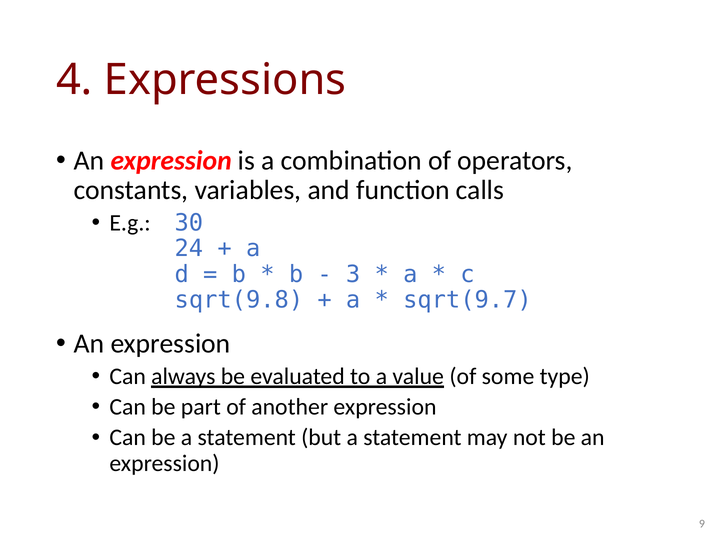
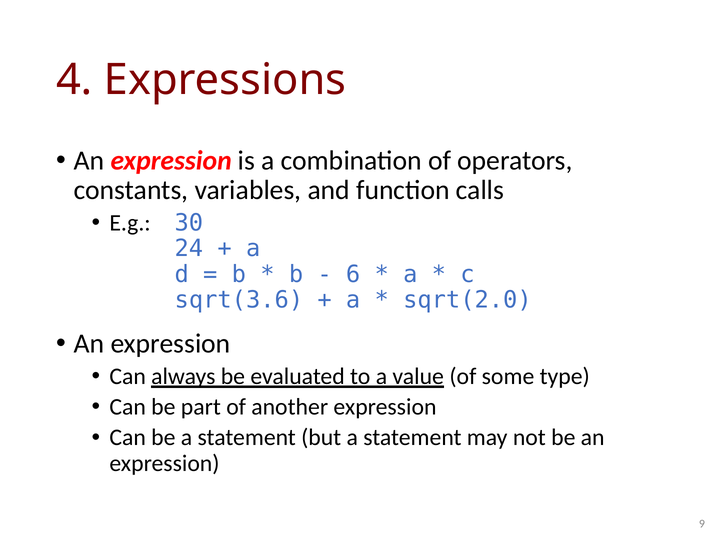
3: 3 -> 6 (353, 274)
sqrt(9.8: sqrt(9.8 -> sqrt(3.6 (239, 300)
sqrt(9.7: sqrt(9.7 -> sqrt(2.0 (467, 300)
